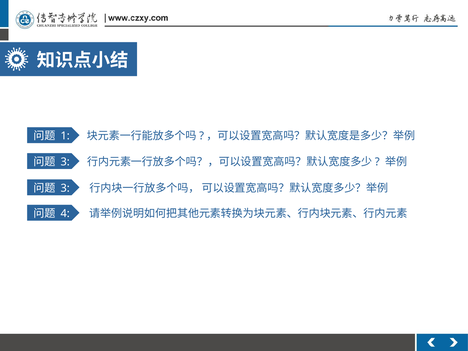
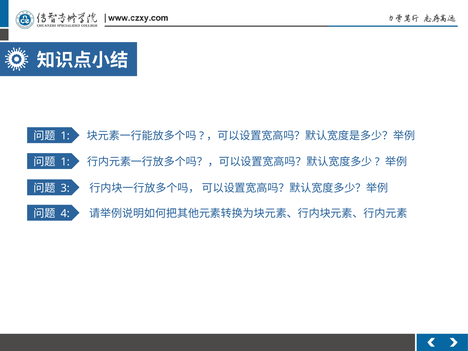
3: 3 -> 1 (65, 162)
